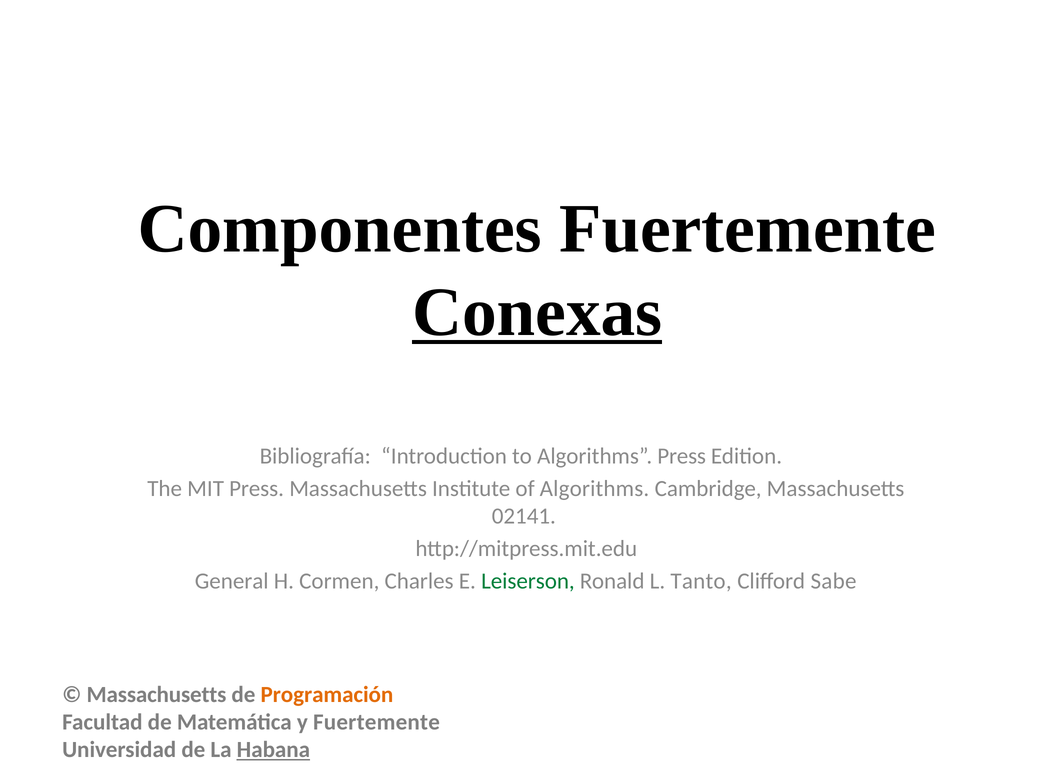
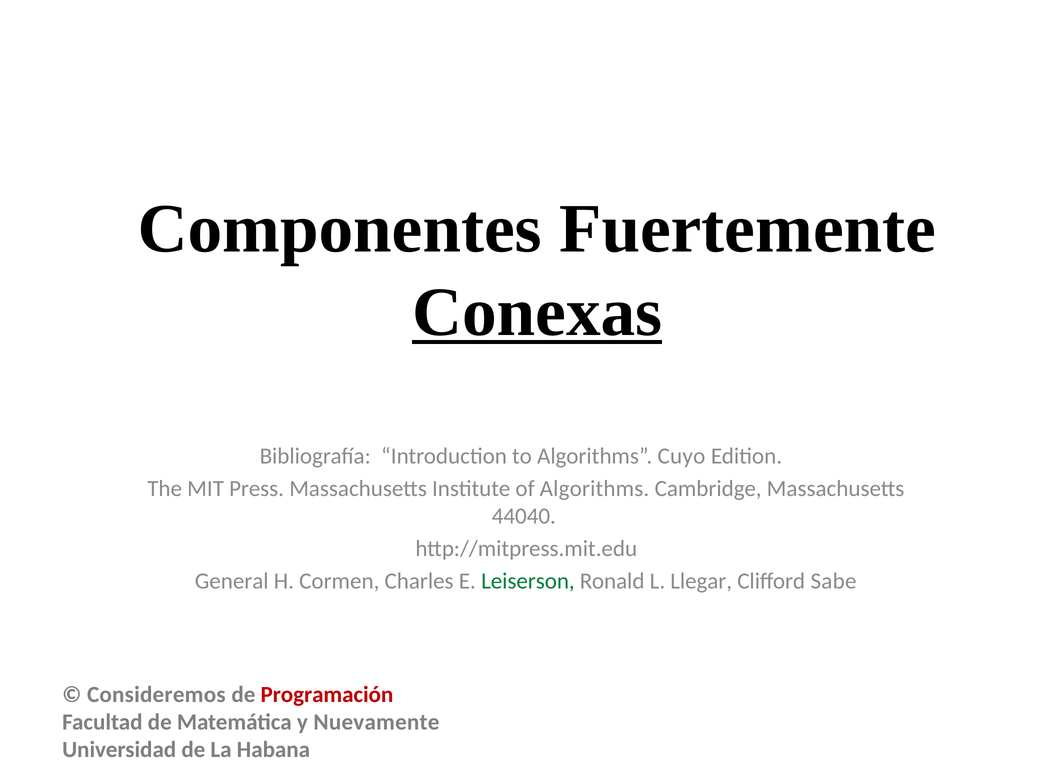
Algorithms Press: Press -> Cuyo (681, 456)
02141: 02141 -> 44040 (524, 516)
Tanto: Tanto -> Llegar (701, 581)
Massachusetts: Massachusetts -> Consideremos (156, 694)
Programación colour: orange -> red (327, 694)
y Fuertemente: Fuertemente -> Nuevamente (376, 722)
Habana underline: present -> none (273, 750)
